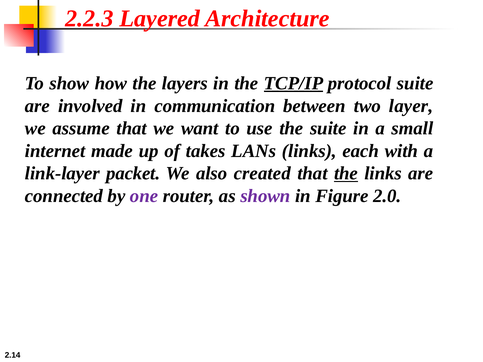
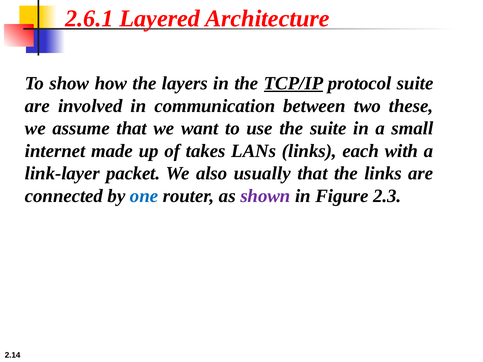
2.2.3: 2.2.3 -> 2.6.1 (89, 19)
layer: layer -> these (411, 106)
created: created -> usually (262, 174)
the underline: present -> none (346, 174)
one colour: purple -> blue (144, 196)
2.0: 2.0 -> 2.3 (387, 196)
